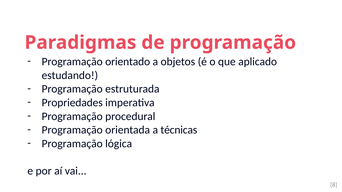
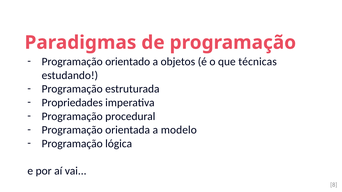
aplicado: aplicado -> técnicas (258, 62)
técnicas: técnicas -> modelo (179, 130)
